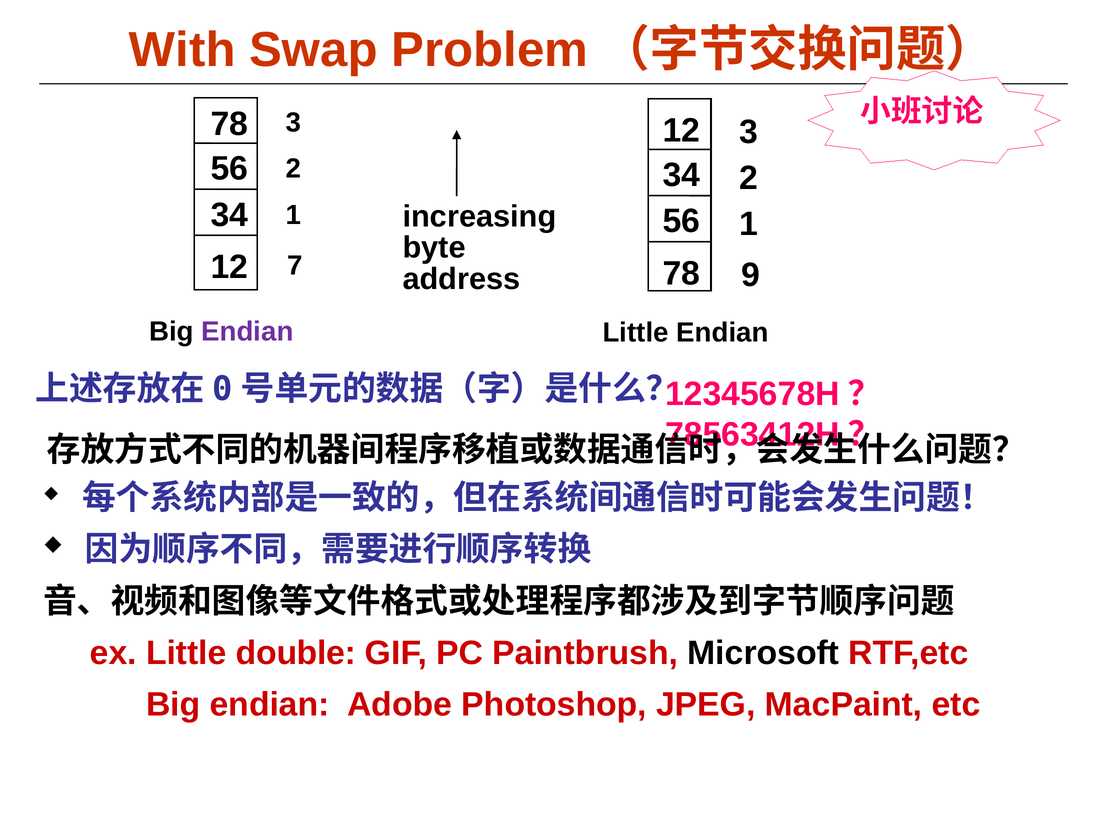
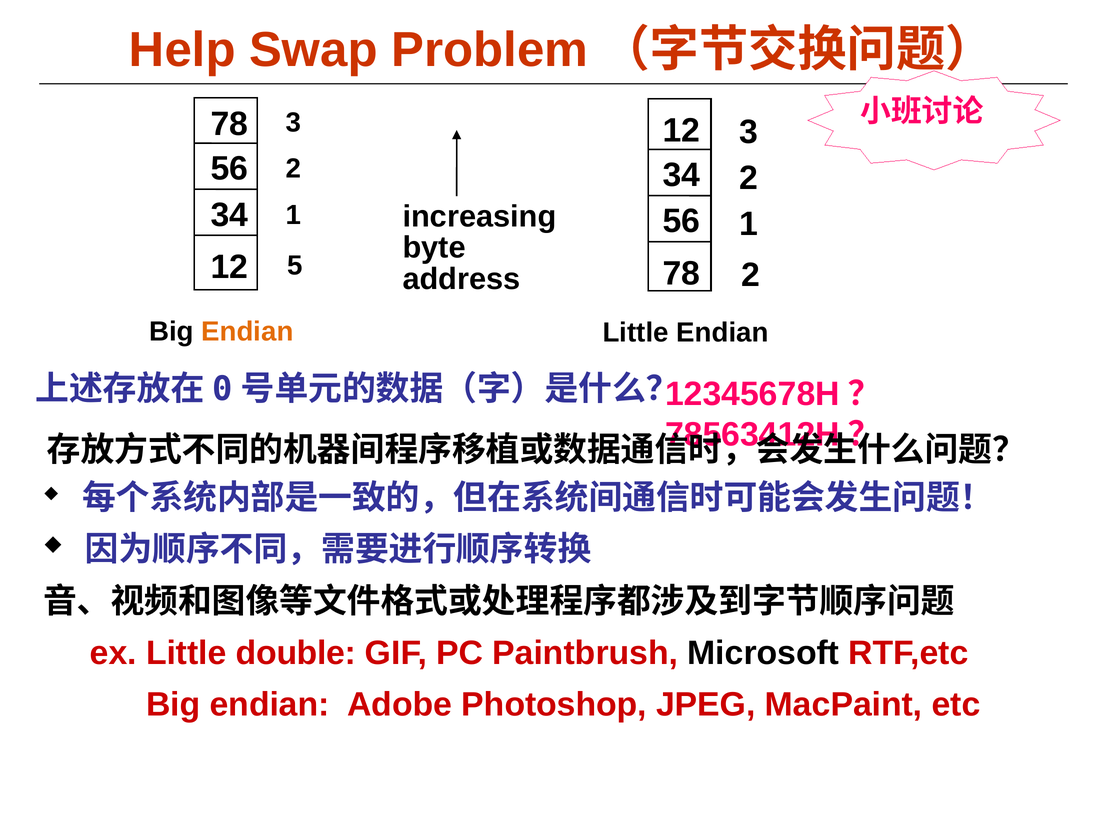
With: With -> Help (182, 50)
7: 7 -> 5 (295, 266)
78 9: 9 -> 2 (750, 275)
Endian colour: purple -> orange (247, 332)
